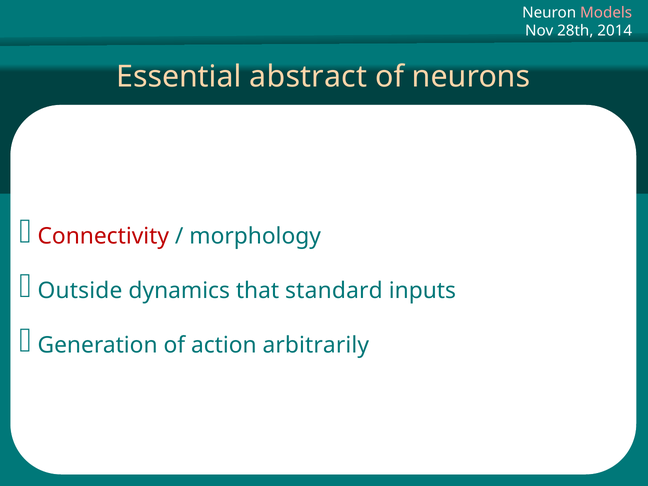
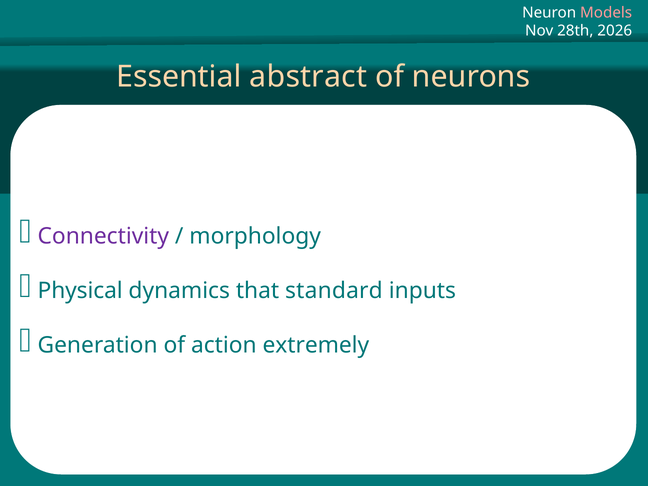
2014: 2014 -> 2026 (615, 31)
Connectivity colour: red -> purple (103, 236)
Outside: Outside -> Physical (80, 291)
arbitrarily: arbitrarily -> extremely (316, 345)
